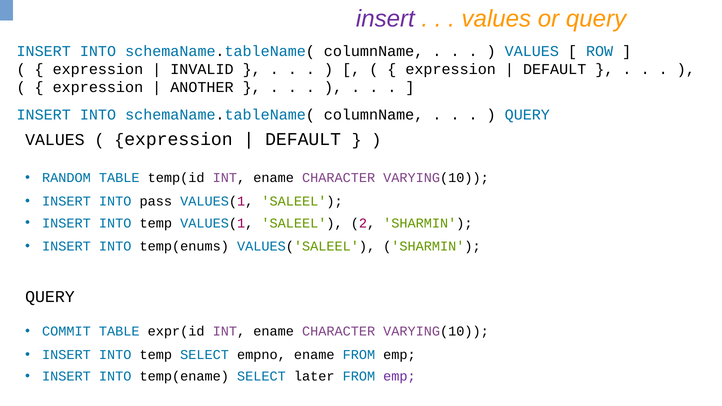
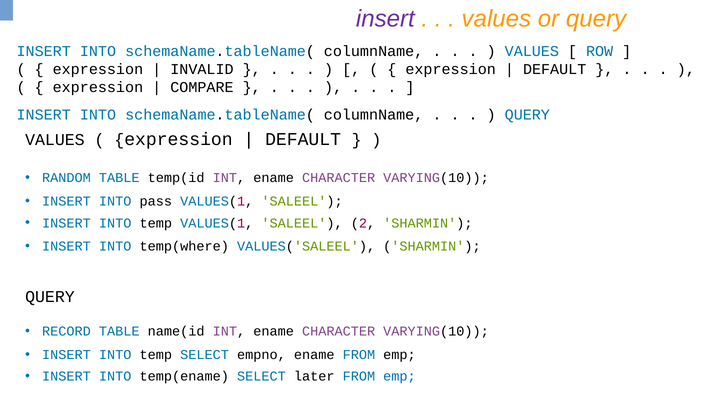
ANOTHER: ANOTHER -> COMPARE (202, 88)
temp(enums: temp(enums -> temp(where (184, 247)
COMMIT: COMMIT -> RECORD (66, 331)
expr(id: expr(id -> name(id (176, 331)
emp colour: purple -> blue (399, 377)
